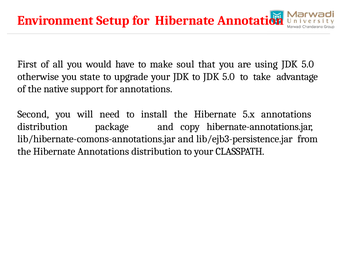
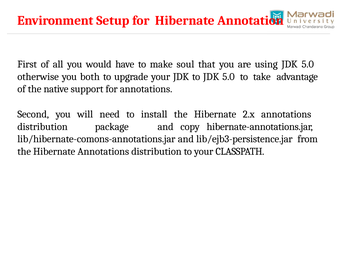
state: state -> both (90, 77)
5.x: 5.x -> 2.x (249, 114)
